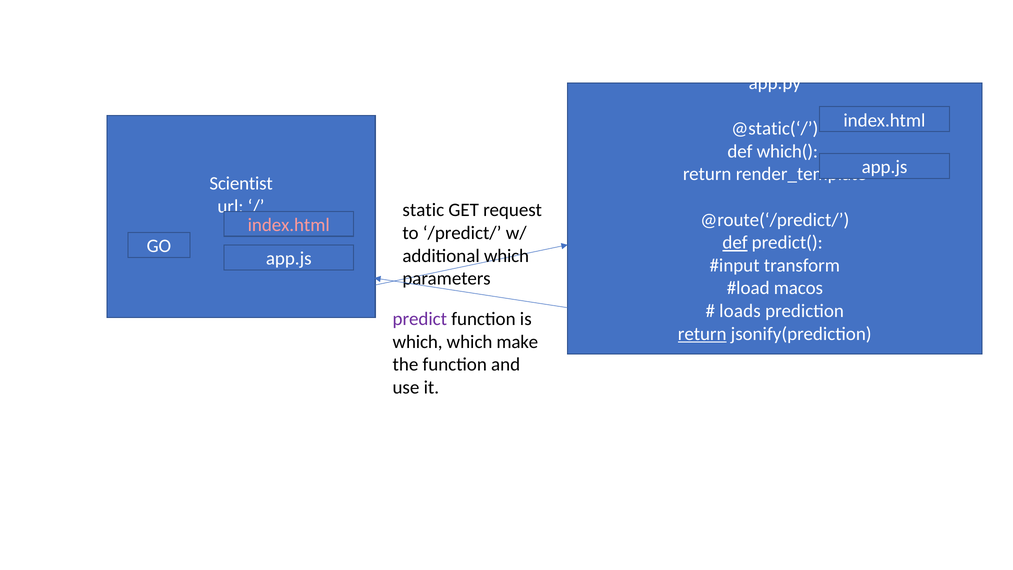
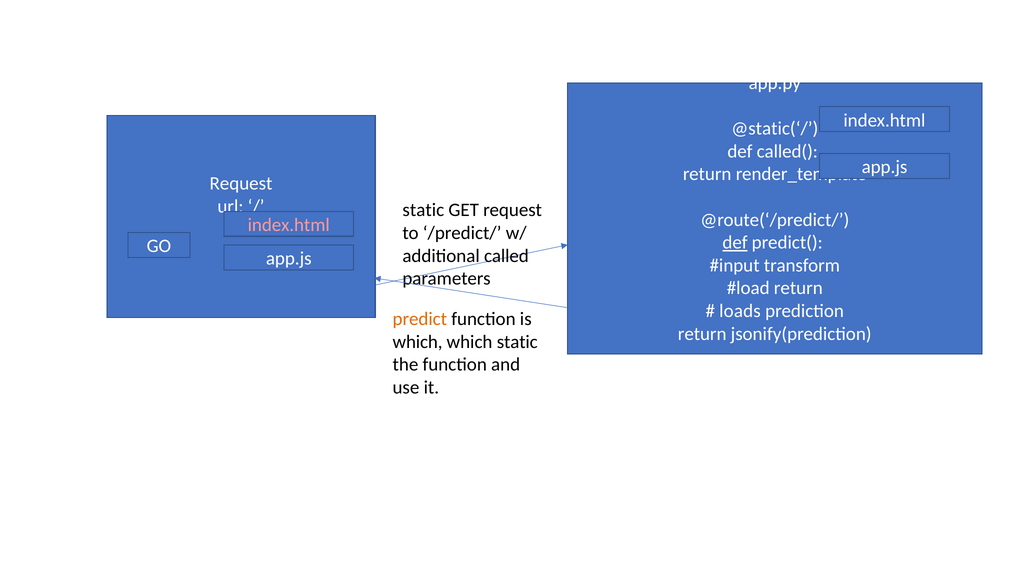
which(: which( -> called( (787, 151)
Scientist: Scientist -> Request (241, 183)
additional which: which -> called (506, 256)
macos: macos -> return (798, 288)
predict colour: purple -> orange (420, 319)
return underline: present -> none (702, 334)
which make: make -> static (517, 342)
